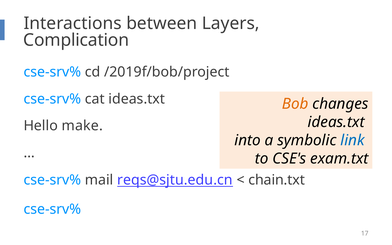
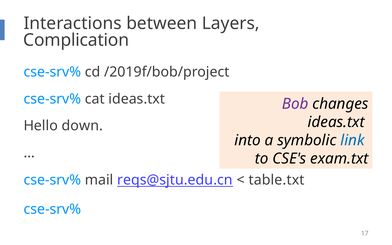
Bob colour: orange -> purple (295, 104)
make: make -> down (82, 126)
chain.txt: chain.txt -> table.txt (277, 180)
